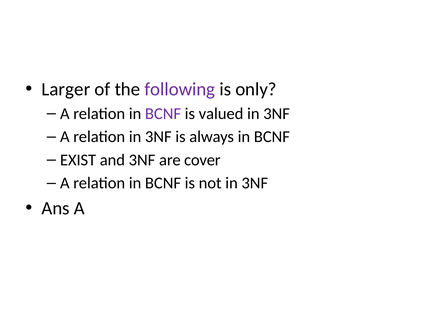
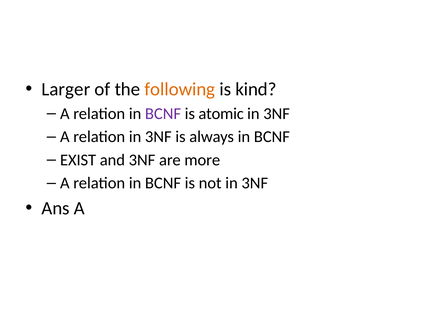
following colour: purple -> orange (180, 89)
only: only -> kind (256, 89)
valued: valued -> atomic (221, 114)
cover: cover -> more (202, 160)
